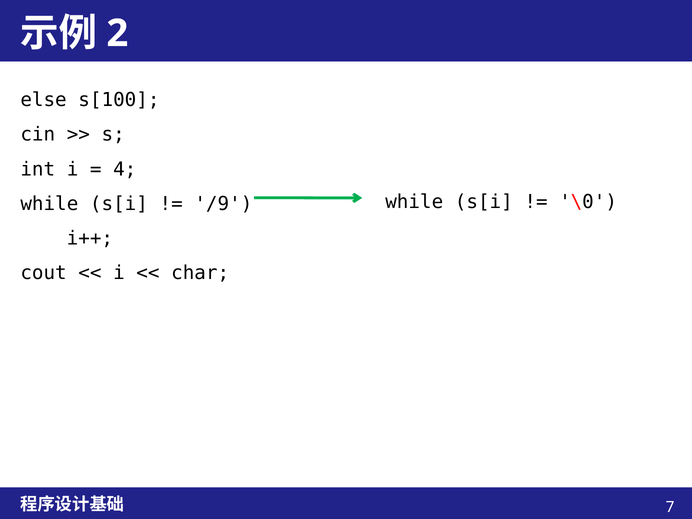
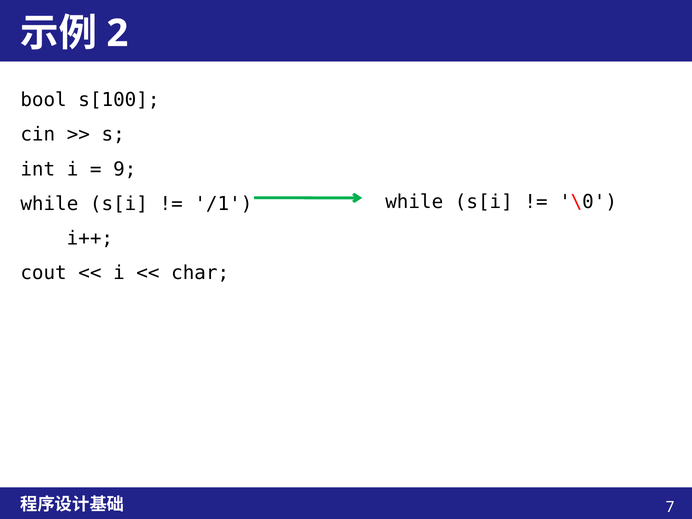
else: else -> bool (44, 100)
4: 4 -> 9 (125, 169)
/9: /9 -> /1 (223, 204)
